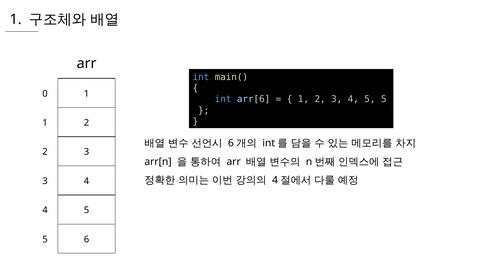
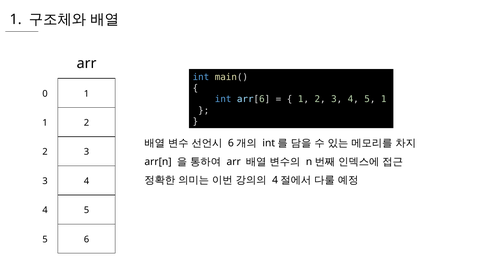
5 5: 5 -> 1 (384, 99)
